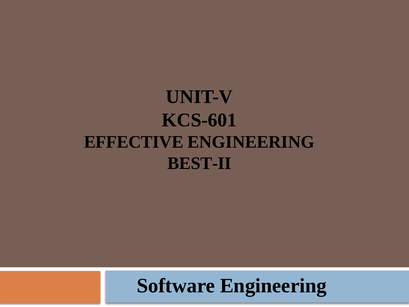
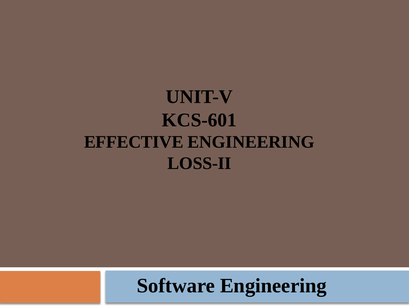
BEST-II: BEST-II -> LOSS-II (199, 163)
